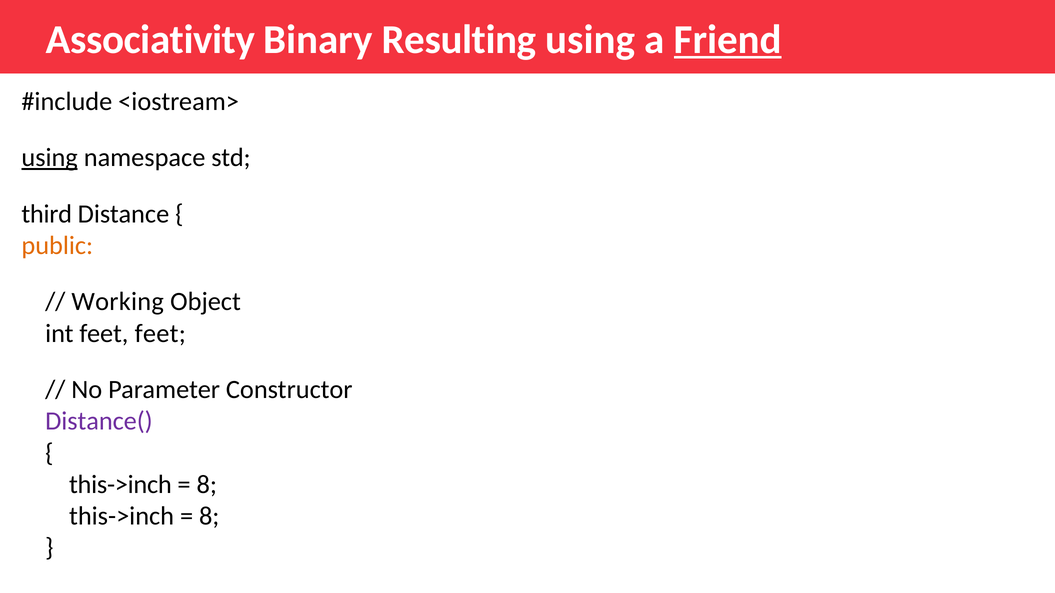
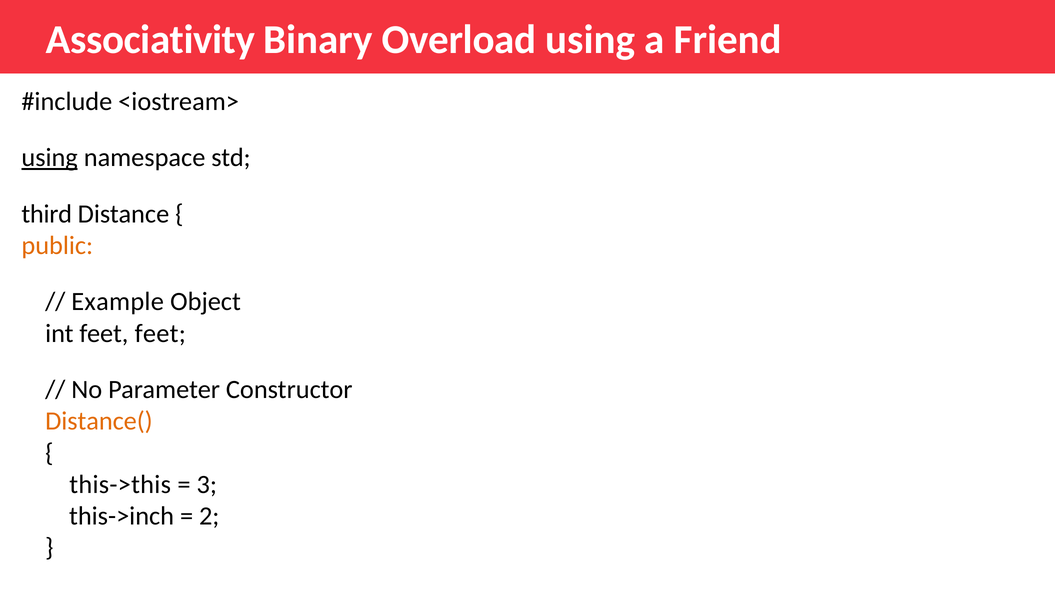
Resulting: Resulting -> Overload (459, 40)
Friend underline: present -> none (728, 40)
Working: Working -> Example (118, 302)
Distance( colour: purple -> orange (99, 422)
this->inch: this->inch -> this->this (120, 485)
8: 8 -> 3 (207, 485)
8: 8 -> 2 (209, 517)
